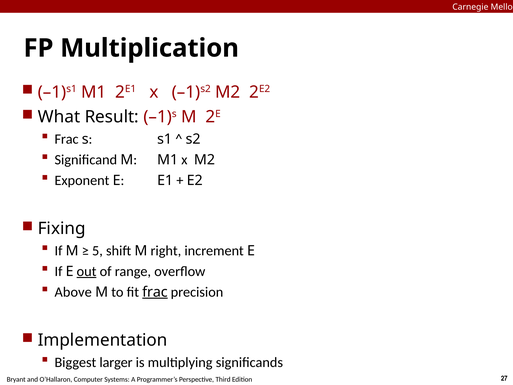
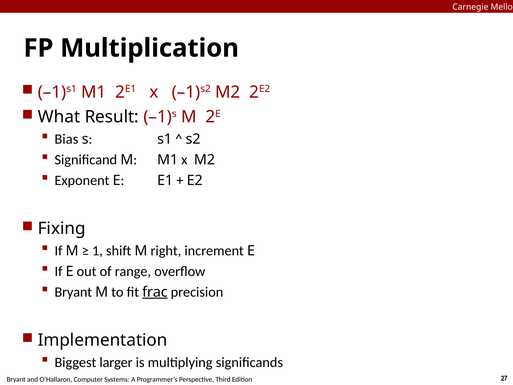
Frac: Frac -> Bias (66, 139)
5: 5 -> 1 (97, 251)
out underline: present -> none (87, 271)
Above: Above -> Bryant (73, 292)
